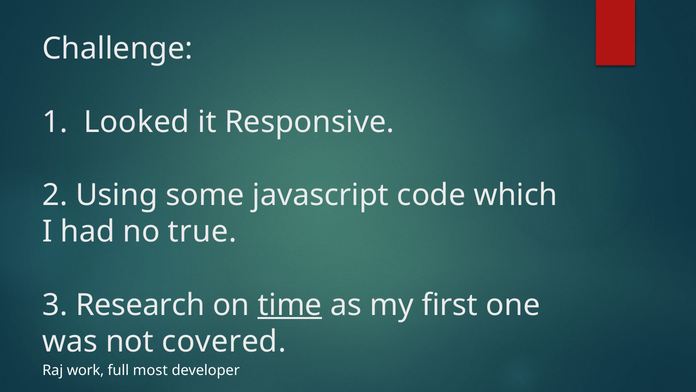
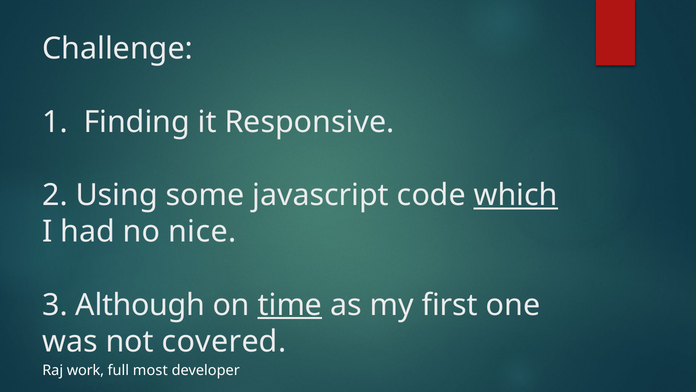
Looked: Looked -> Finding (137, 122)
which underline: none -> present (516, 195)
true: true -> nice (202, 232)
Research: Research -> Although (140, 305)
